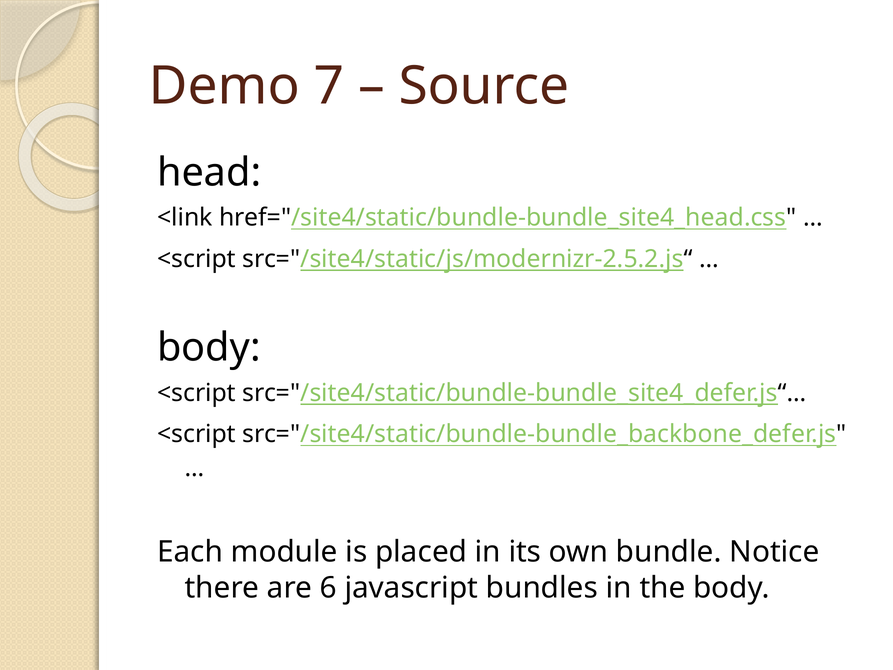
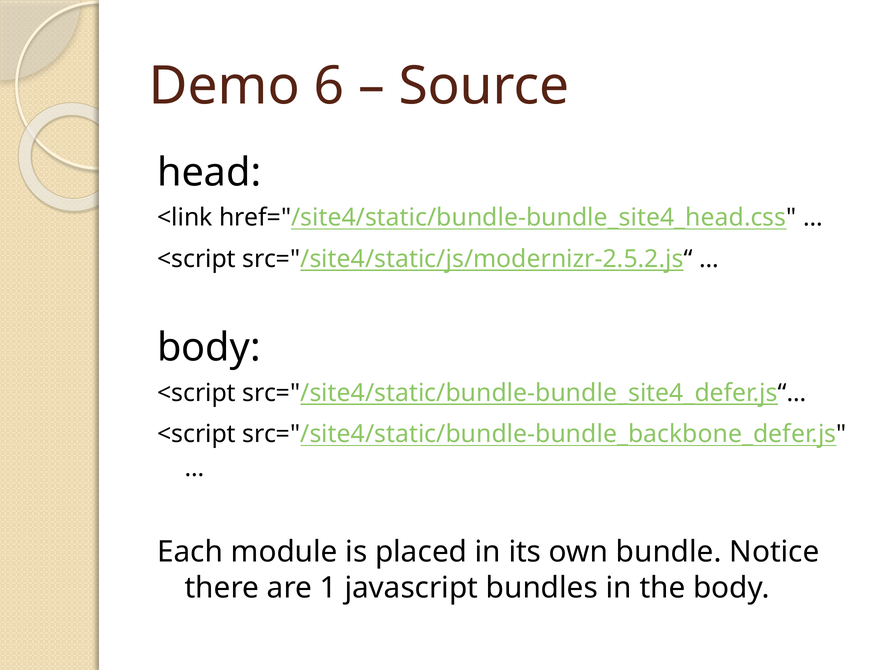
7: 7 -> 6 (329, 86)
6: 6 -> 1 (328, 587)
